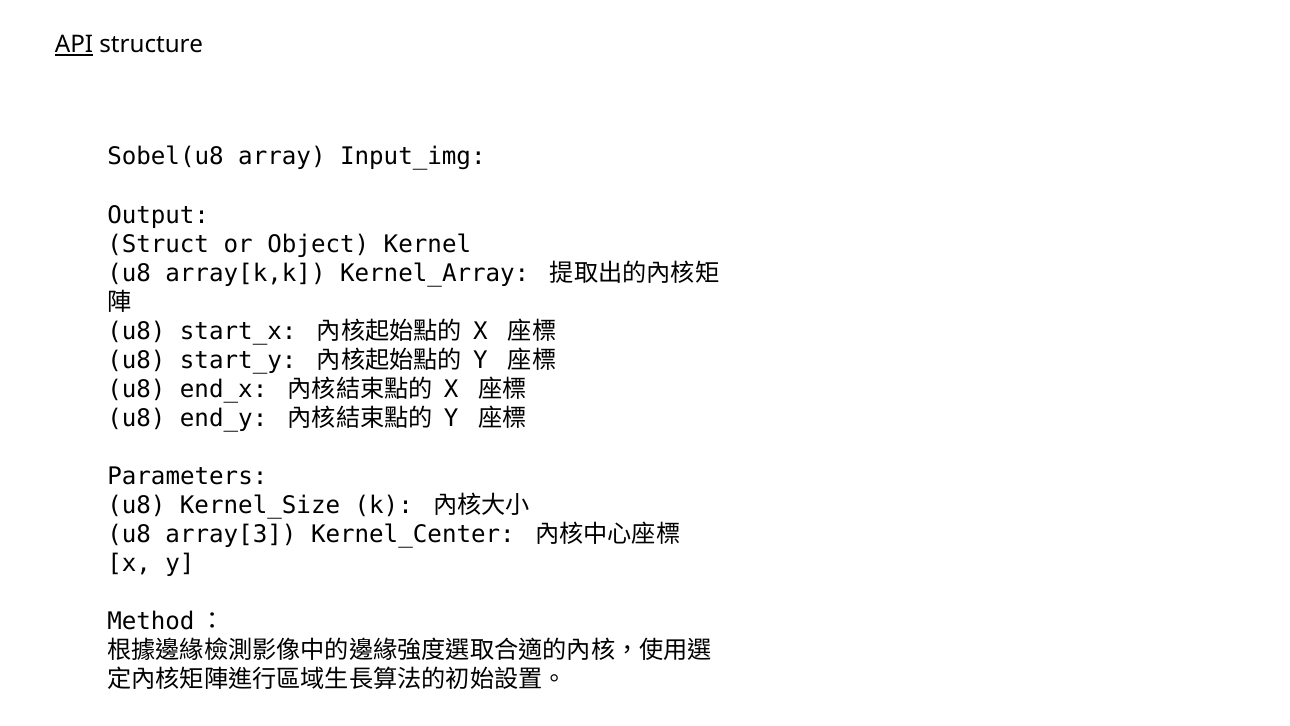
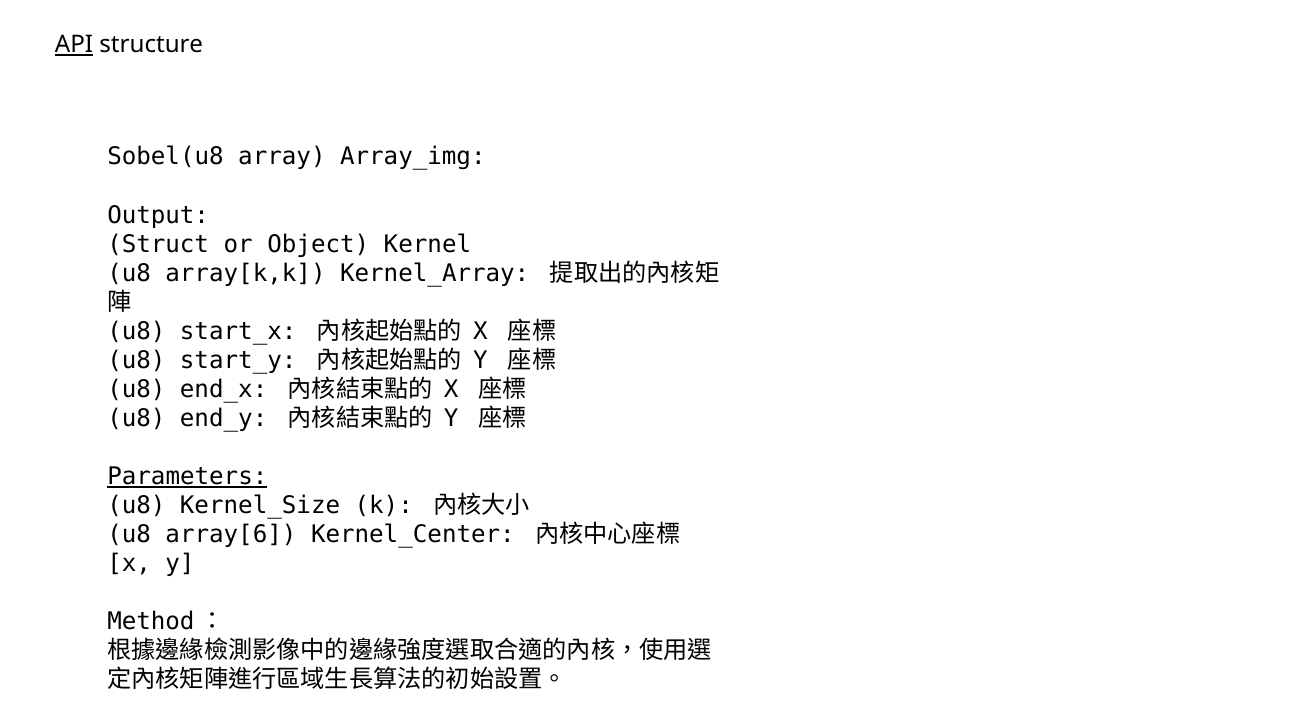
Input_img: Input_img -> Array_img (413, 157)
Parameters underline: none -> present (187, 476)
array[3: array[3 -> array[6 (231, 534)
